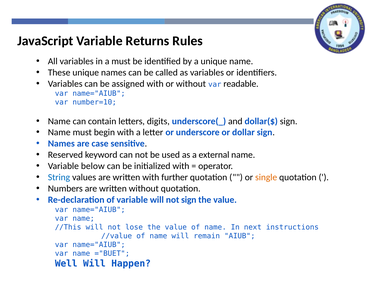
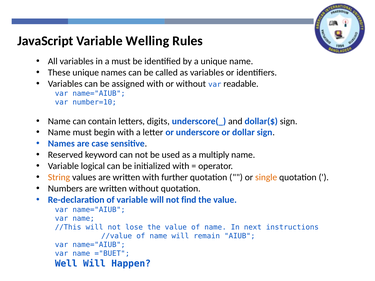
Returns: Returns -> Welling (147, 41)
external: external -> multiply (214, 155)
below: below -> logical (93, 166)
String colour: blue -> orange (59, 178)
not sign: sign -> find (189, 200)
